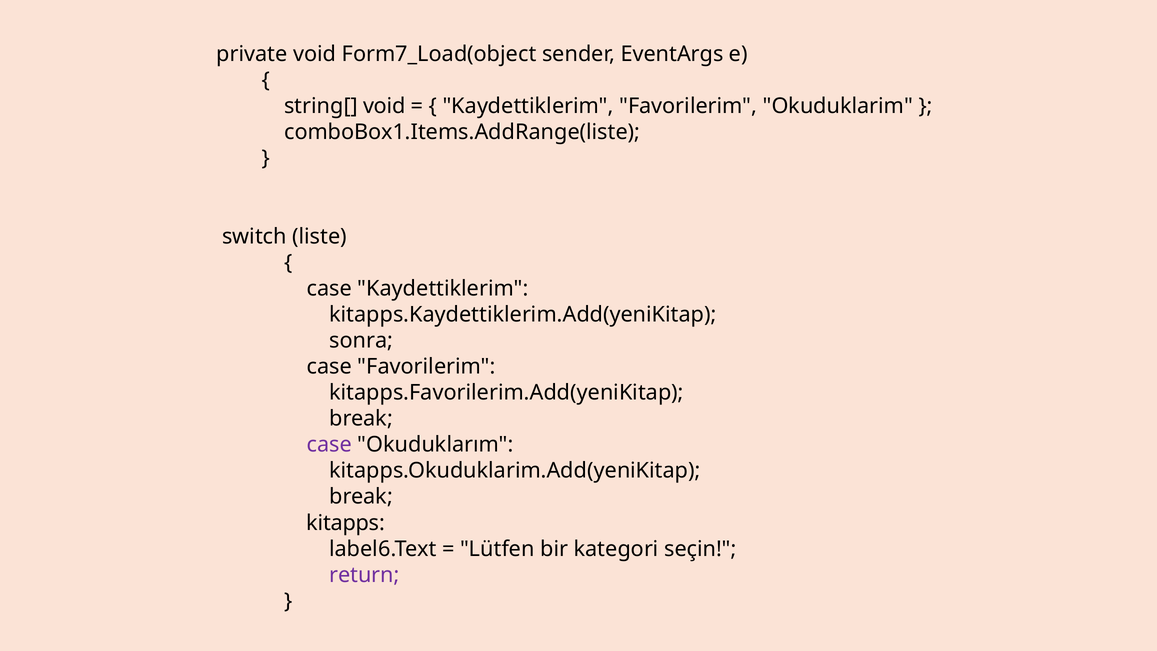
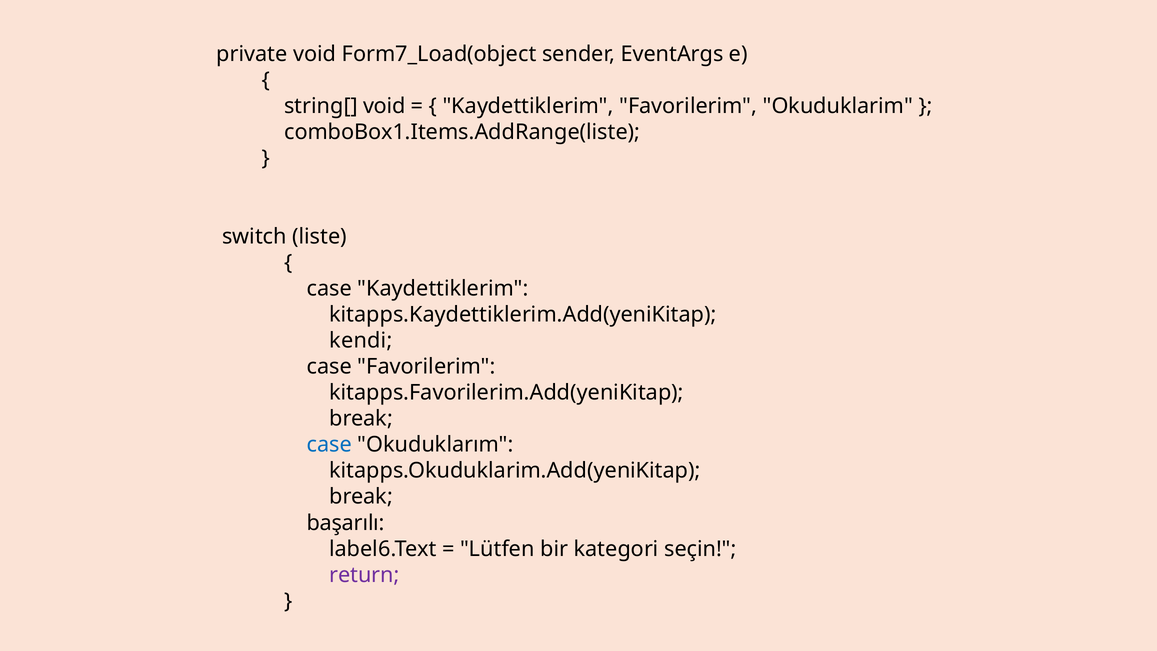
sonra: sonra -> kendi (361, 340)
case colour: purple -> blue (329, 445)
kitapps: kitapps -> başarılı (346, 523)
